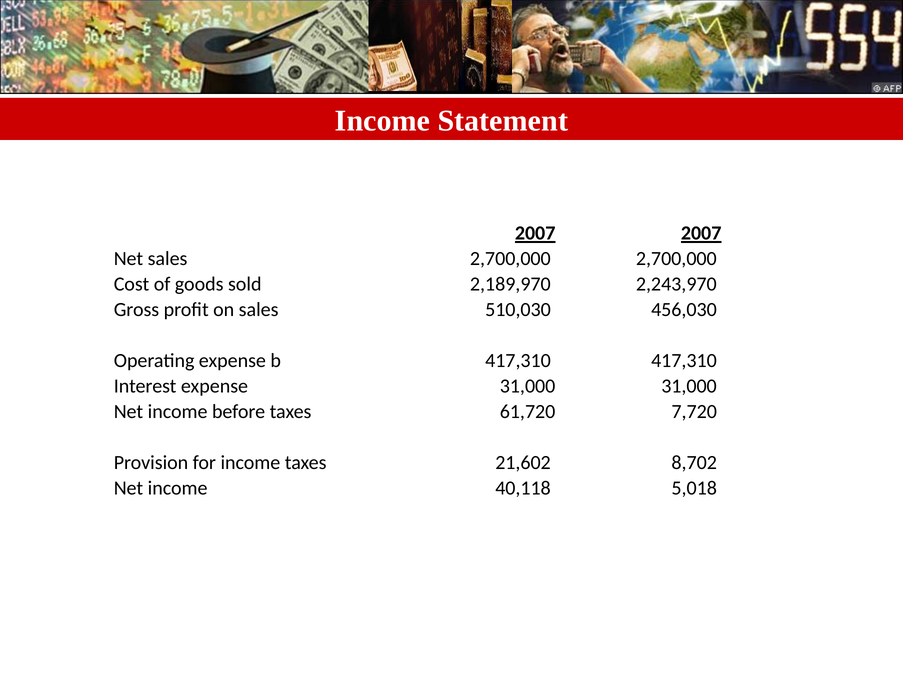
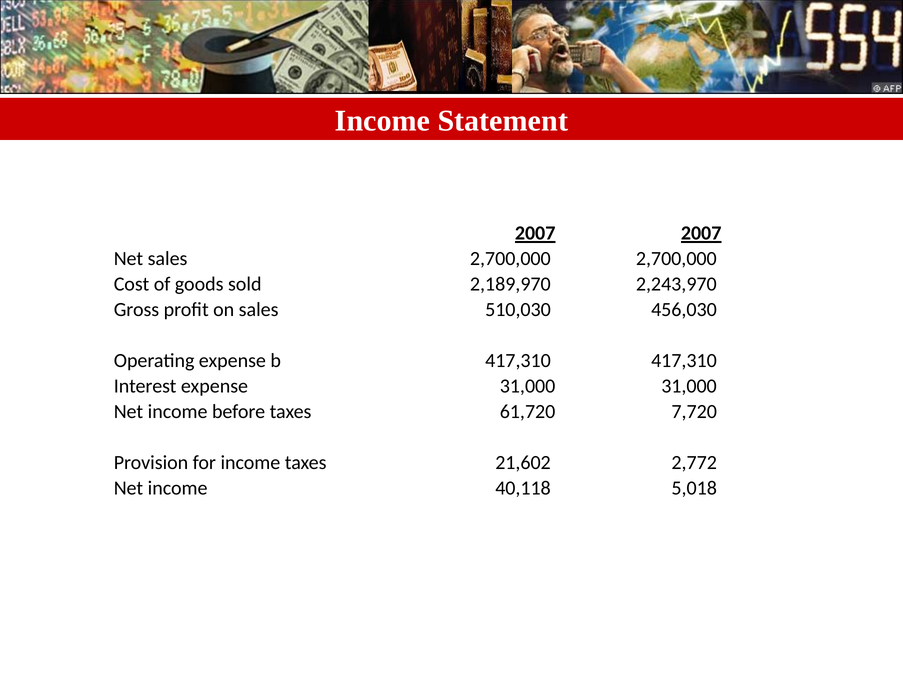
8,702: 8,702 -> 2,772 (694, 463)
